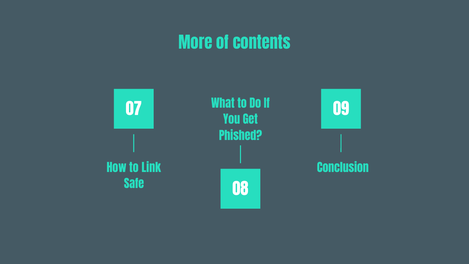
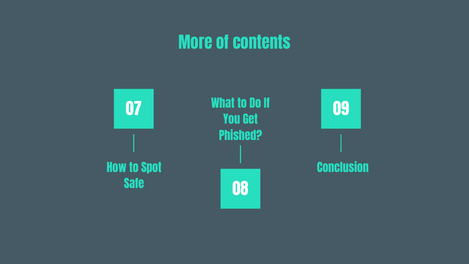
Link: Link -> Spot (151, 168)
